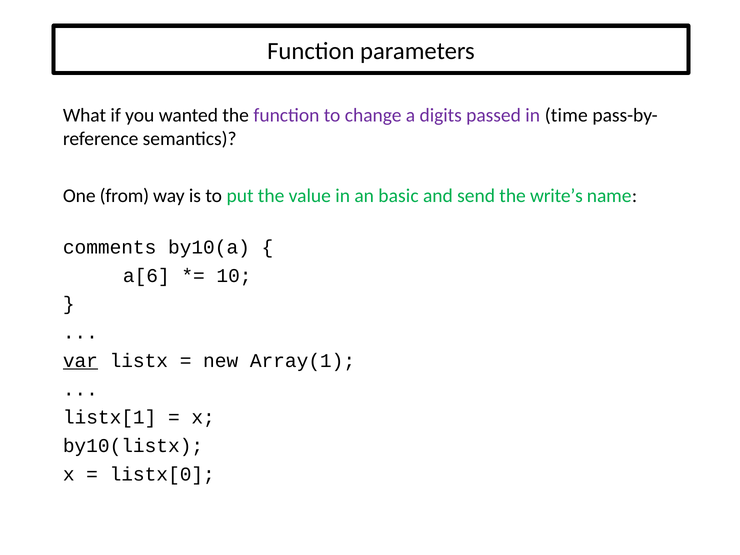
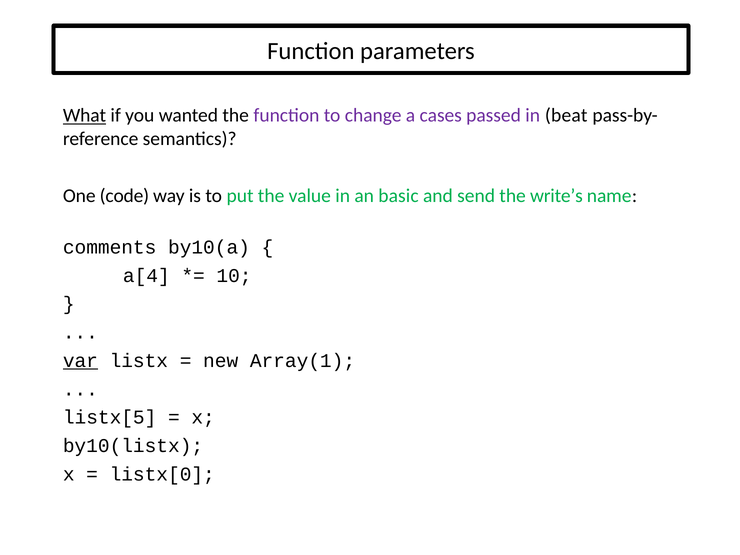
What underline: none -> present (85, 115)
digits: digits -> cases (441, 115)
time: time -> beat (566, 115)
from: from -> code (124, 196)
a[6: a[6 -> a[4 (146, 276)
listx[1: listx[1 -> listx[5 (110, 417)
